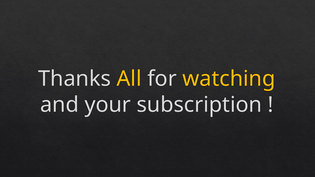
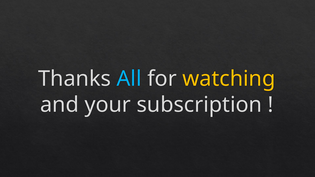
All colour: yellow -> light blue (129, 79)
